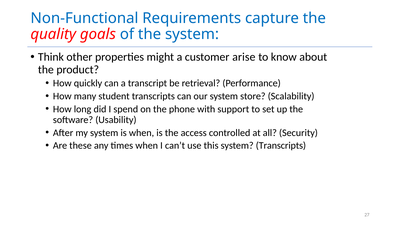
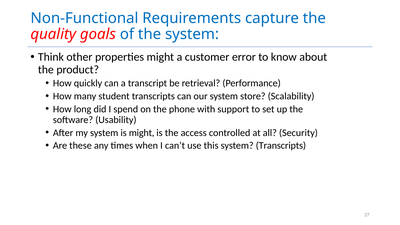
arise: arise -> error (244, 57)
is when: when -> might (142, 133)
